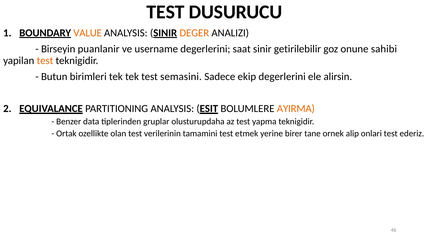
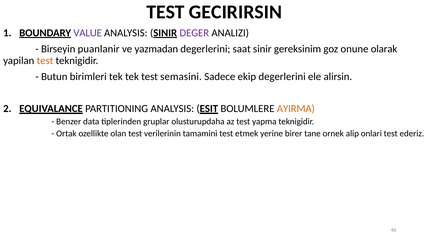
DUSURUCU: DUSURUCU -> GECIRIRSIN (236, 12)
VALUE colour: orange -> purple (88, 33)
DEGER colour: orange -> purple (194, 33)
username: username -> yazmadan (156, 49)
getirilebilir: getirilebilir -> gereksinim (298, 49)
sahibi: sahibi -> olarak (384, 49)
